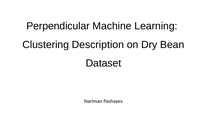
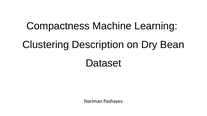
Perpendicular: Perpendicular -> Compactness (58, 26)
